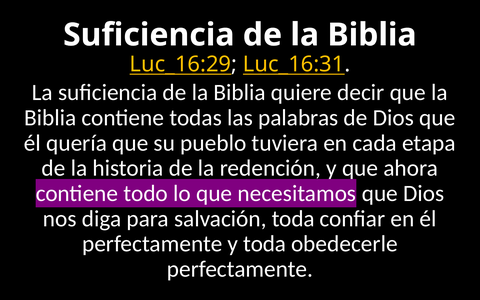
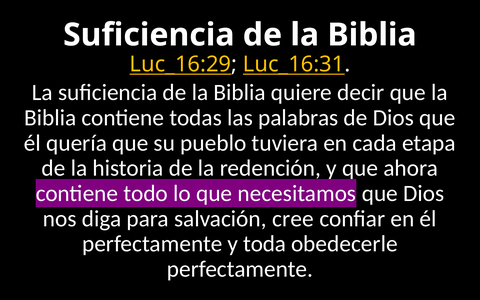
salvación toda: toda -> cree (293, 219)
